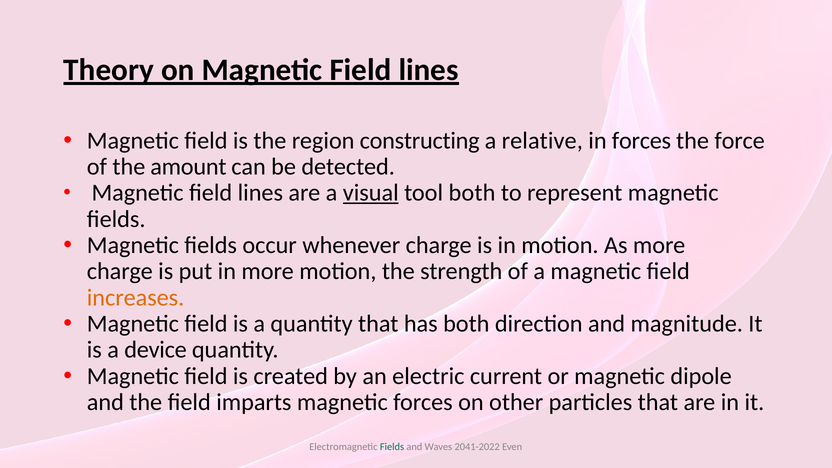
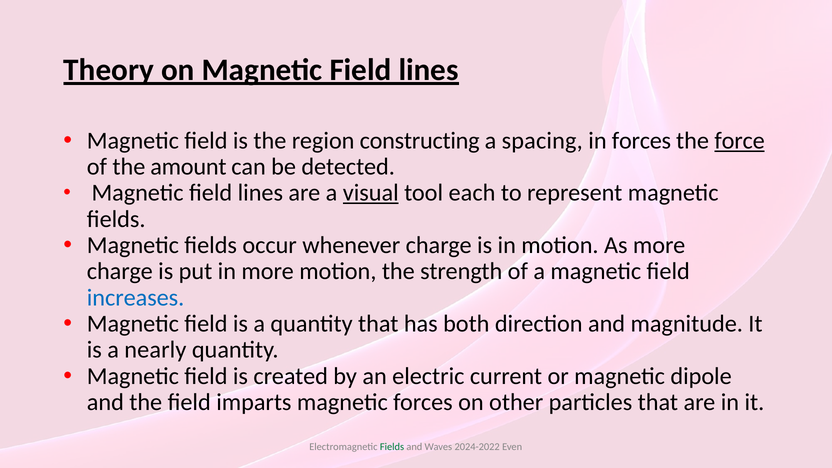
relative: relative -> spacing (542, 141)
force underline: none -> present (740, 141)
tool both: both -> each (472, 193)
increases colour: orange -> blue (136, 298)
device: device -> nearly (155, 350)
2041-2022: 2041-2022 -> 2024-2022 (477, 447)
